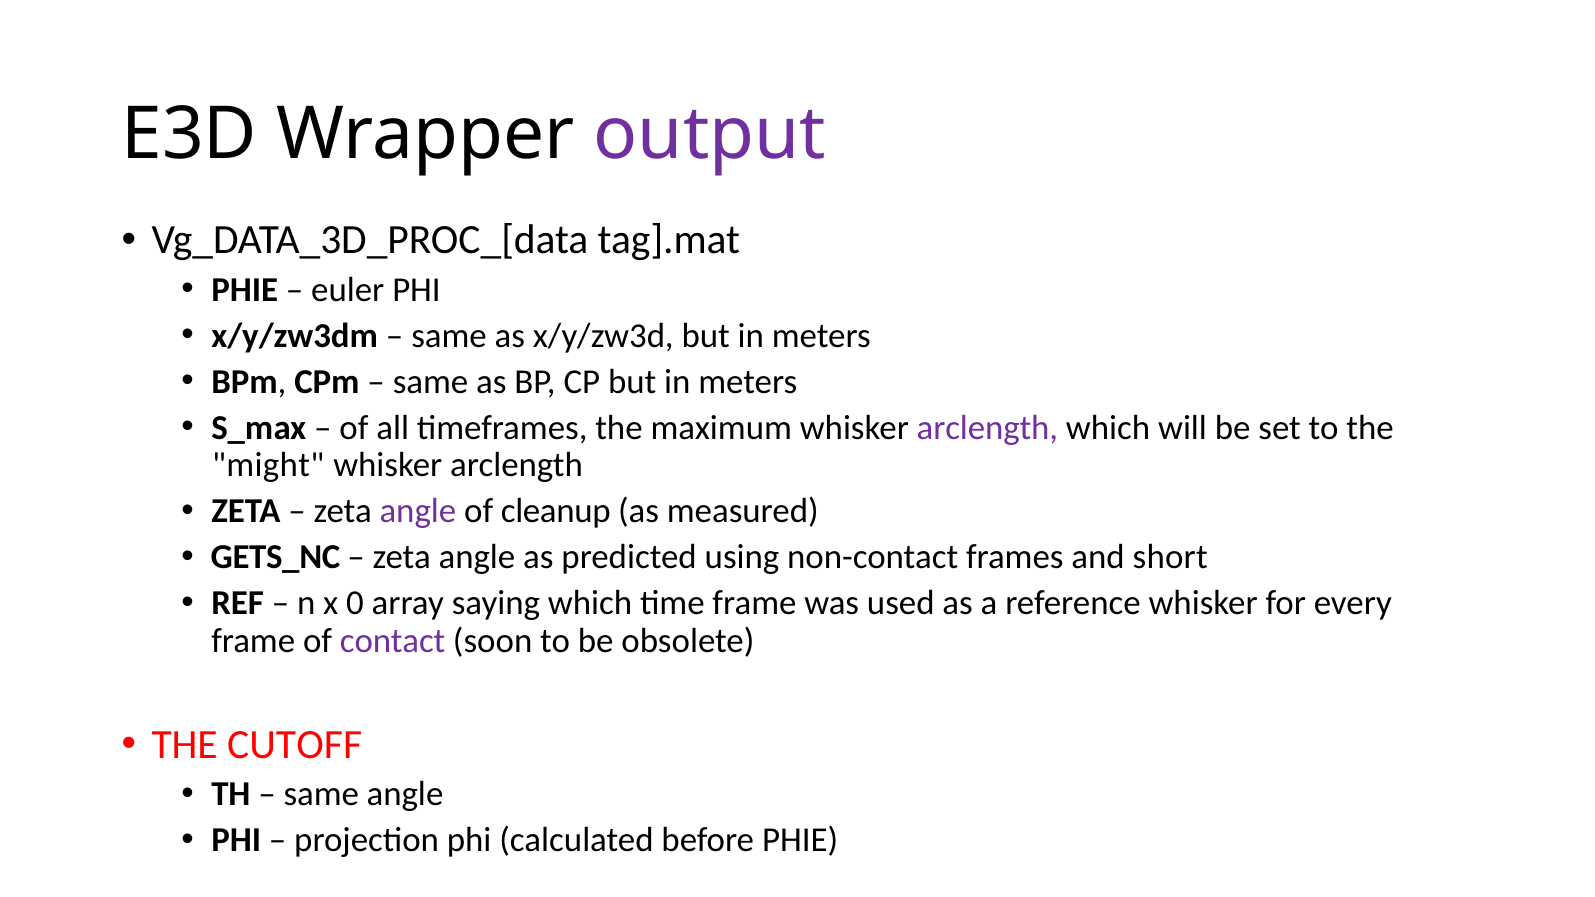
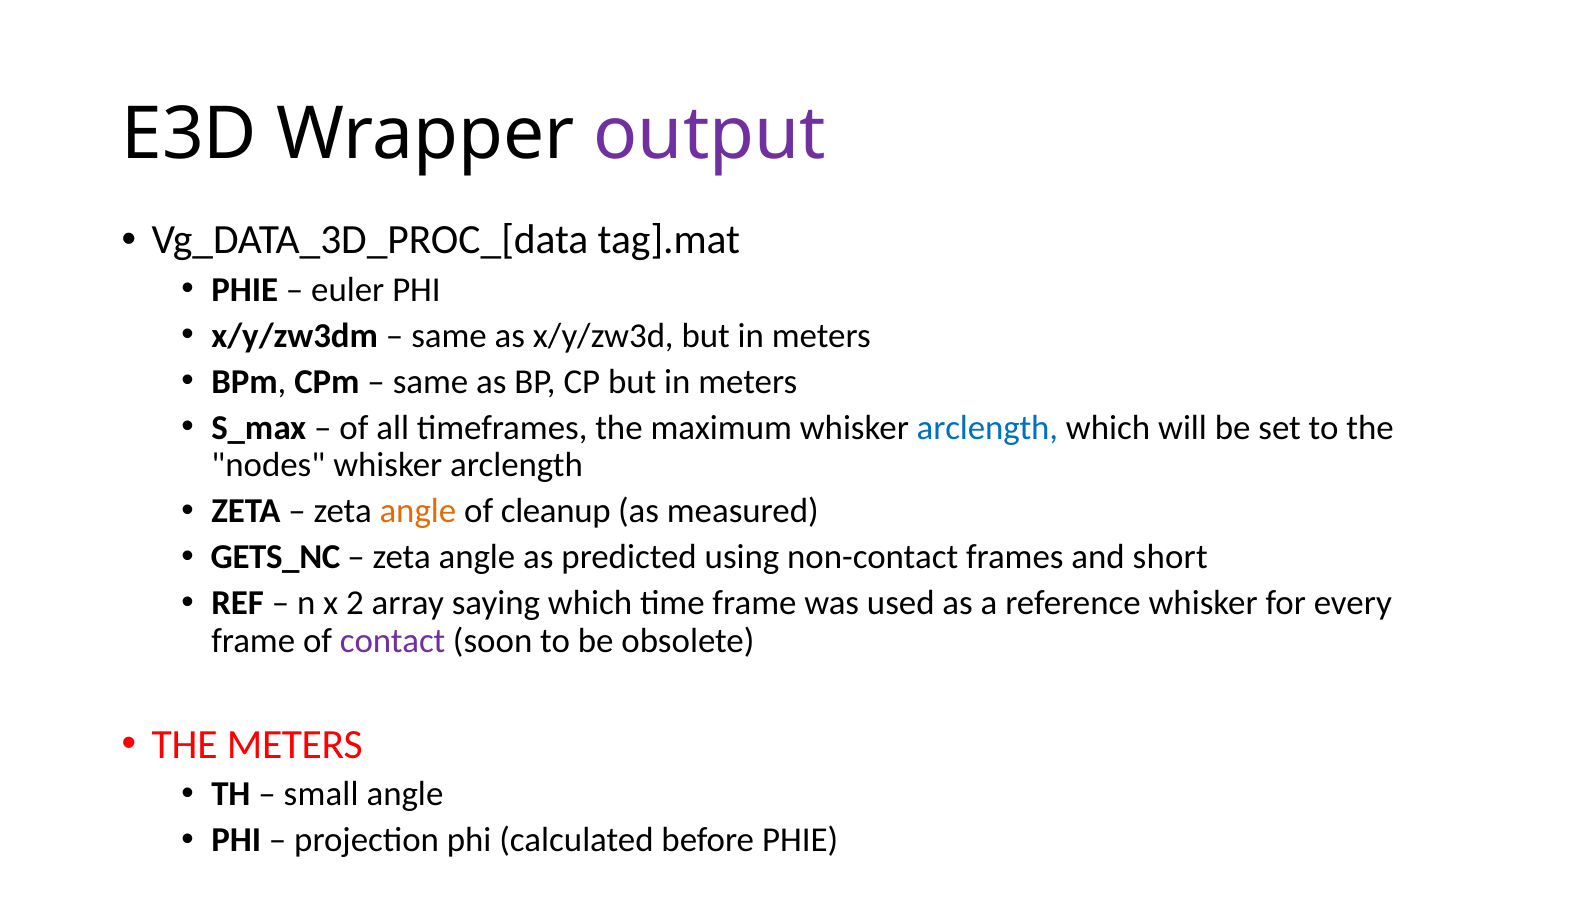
arclength colour: purple -> blue (987, 428)
might: might -> nodes (268, 465)
angle colour: purple -> orange (418, 511)
0: 0 -> 2 (355, 603)
THE CUTOFF: CUTOFF -> METERS (295, 745)
same: same -> small (321, 794)
